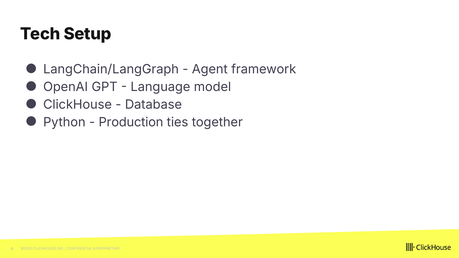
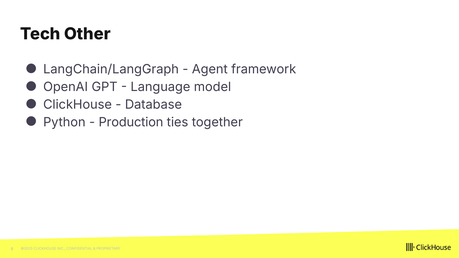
Setup: Setup -> Other (87, 34)
